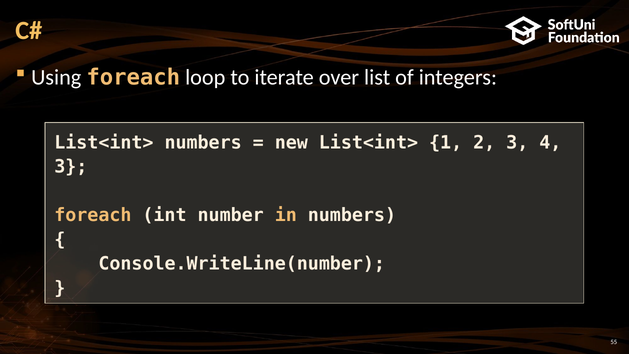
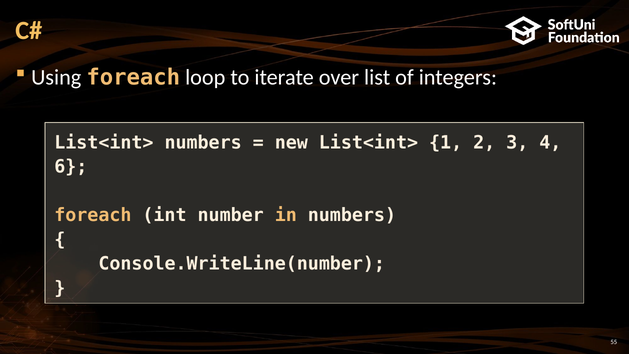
3: 3 -> 6 (71, 167)
